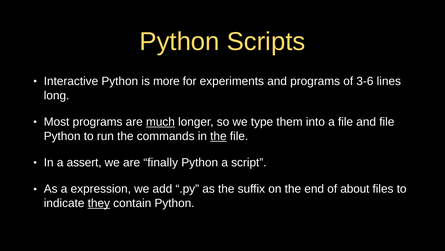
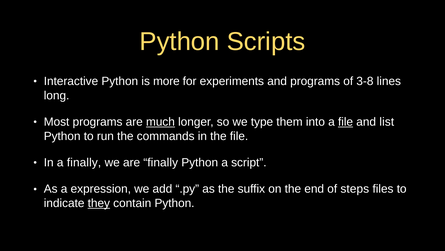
3-6: 3-6 -> 3-8 (365, 81)
file underline: none -> present (346, 122)
and file: file -> list (387, 122)
the underline: present -> none (218, 136)
a assert: assert -> finally (84, 162)
about: about -> steps (355, 188)
